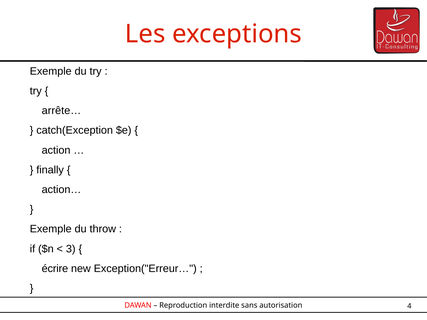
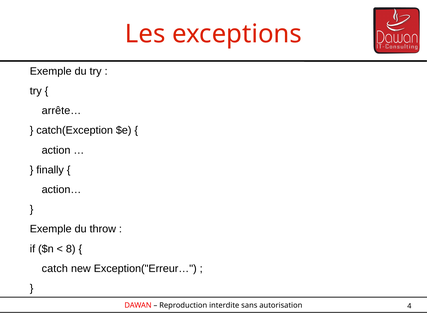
3: 3 -> 8 (71, 249)
écrire: écrire -> catch (55, 269)
